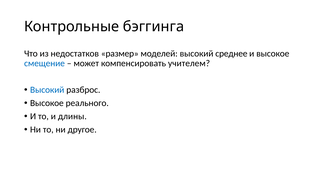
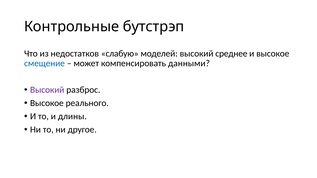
бэггинга: бэггинга -> бутстрэп (154, 27)
размер: размер -> слабую (120, 54)
учителем: учителем -> данными (189, 64)
Высокий colour: blue -> purple (47, 90)
